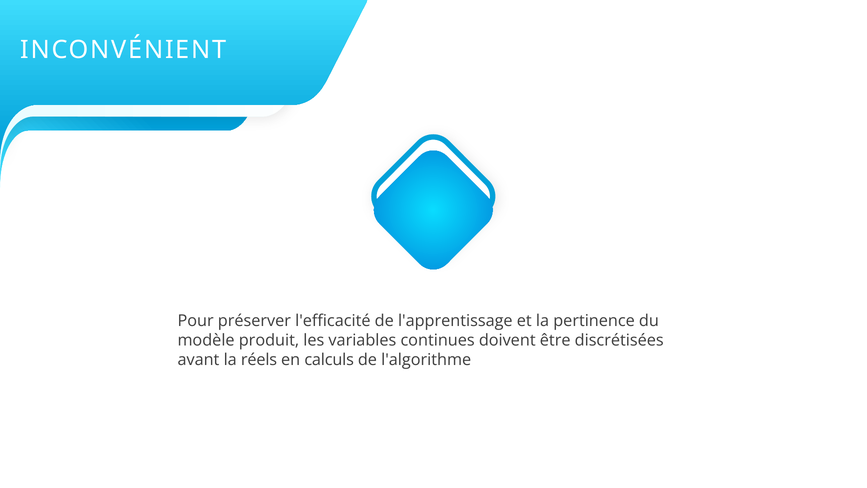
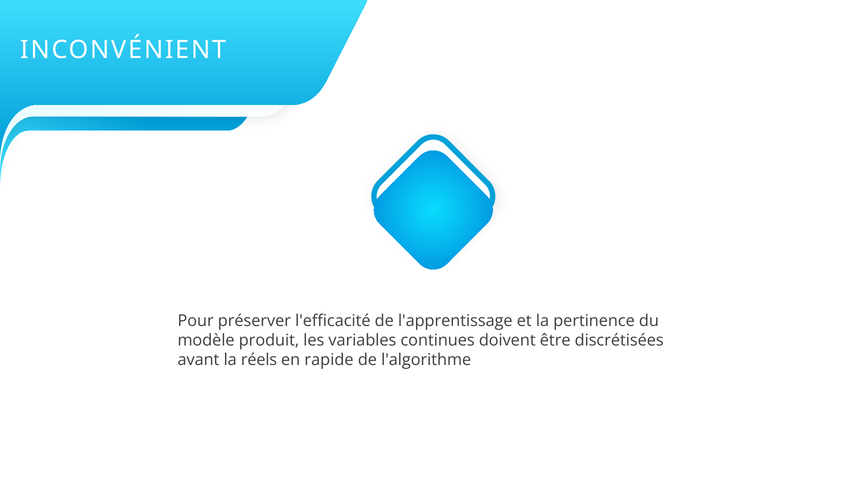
calculs: calculs -> rapide (329, 360)
